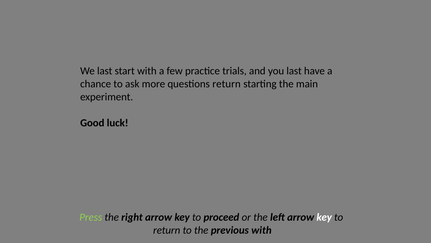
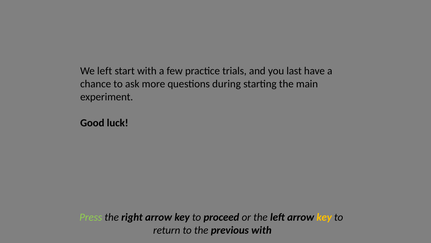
We last: last -> left (105, 71)
questions return: return -> during (227, 84)
key colour: white -> yellow (324, 217)
